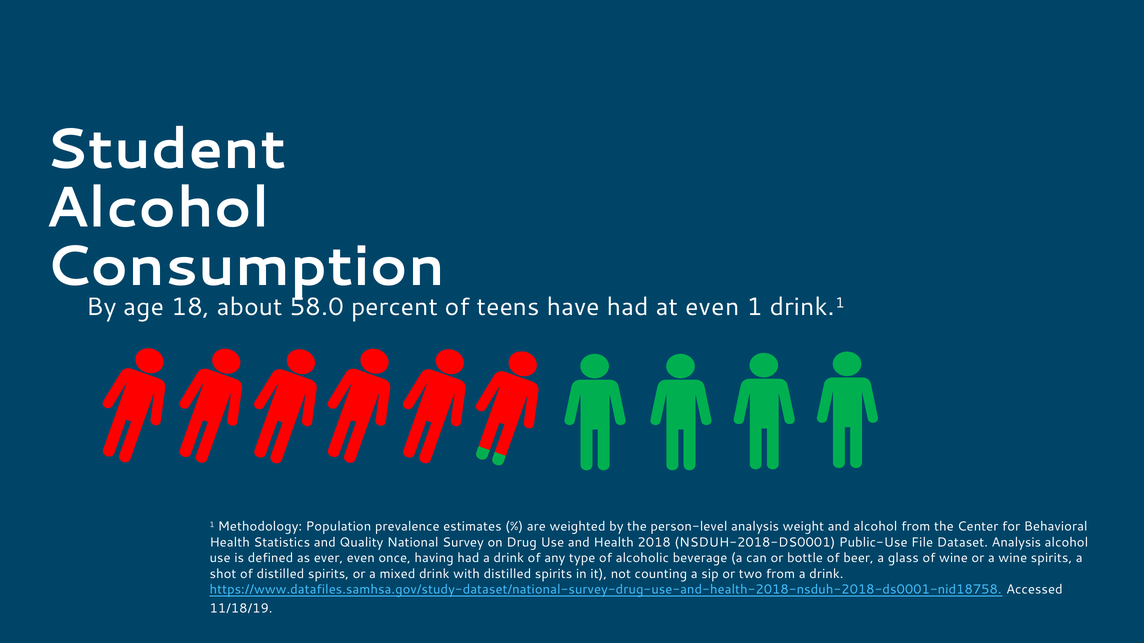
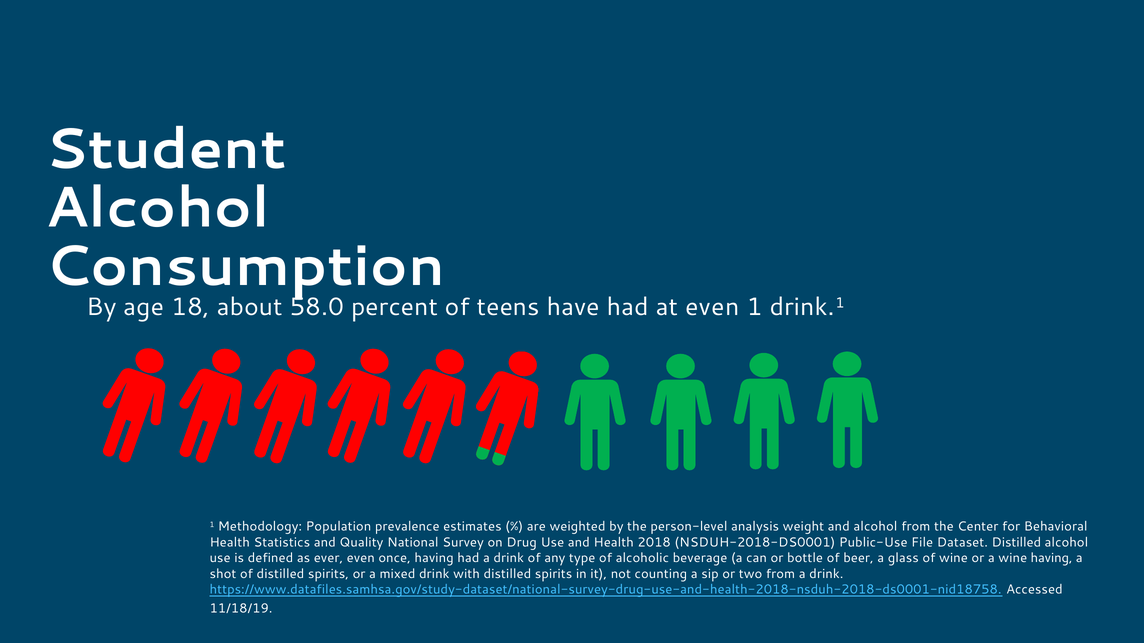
Dataset Analysis: Analysis -> Distilled (1016, 543)
wine spirits: spirits -> having (1052, 559)
